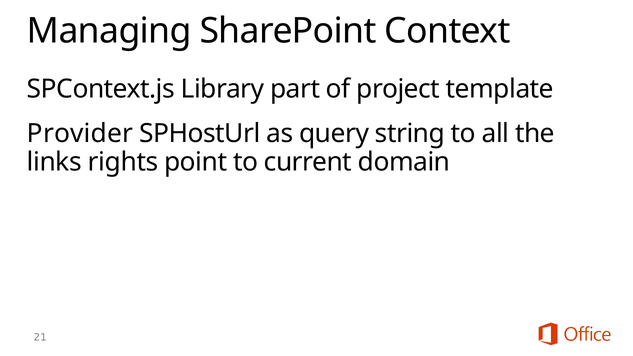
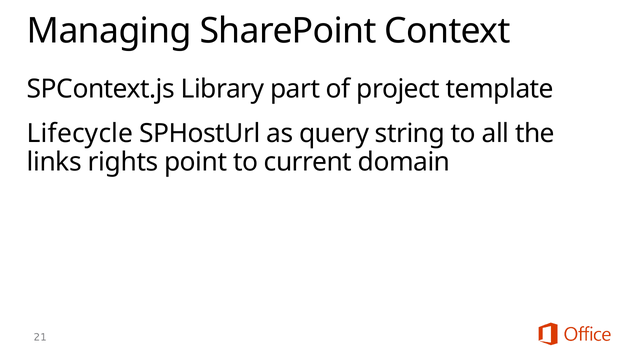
Provider: Provider -> Lifecycle (80, 134)
